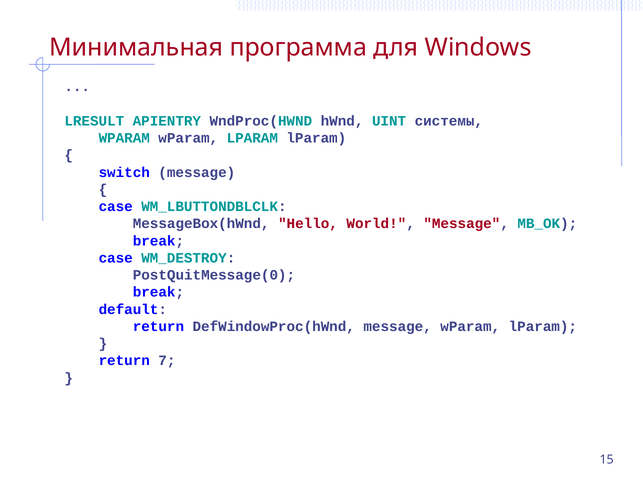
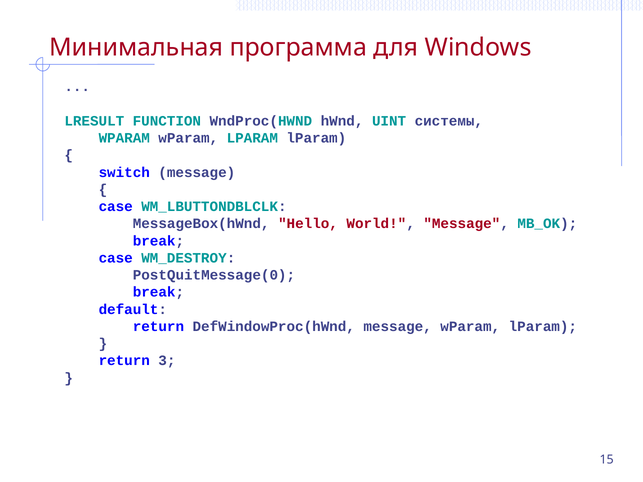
APIENTRY: APIENTRY -> FUNCTION (167, 121)
7: 7 -> 3 (167, 361)
